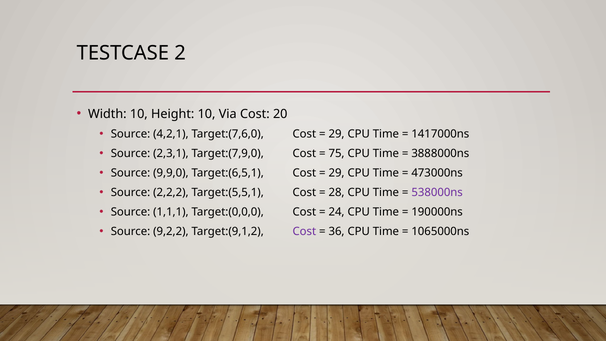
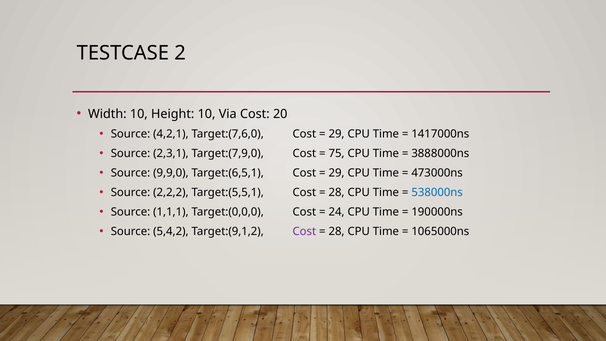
538000ns colour: purple -> blue (437, 193)
9,2,2: 9,2,2 -> 5,4,2 (171, 232)
36: 36 -> 28 (337, 232)
